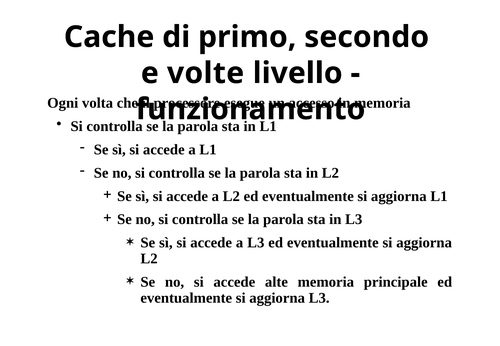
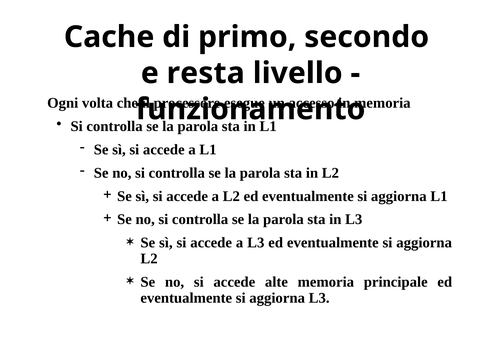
volte: volte -> resta (206, 73)
